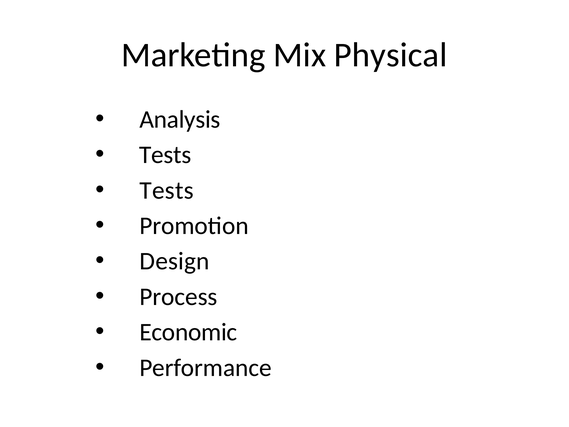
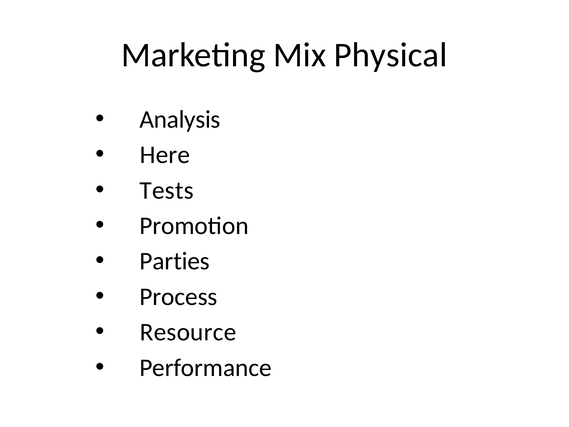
Tests: Tests -> Here (165, 155)
Design: Design -> Parties (175, 261)
Economic: Economic -> Resource (188, 332)
